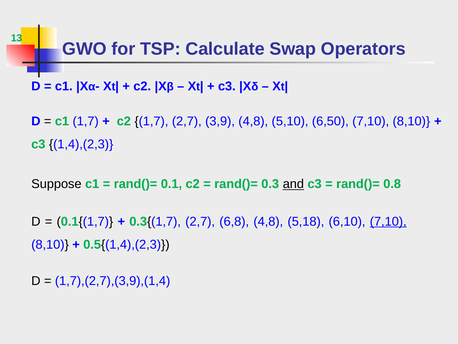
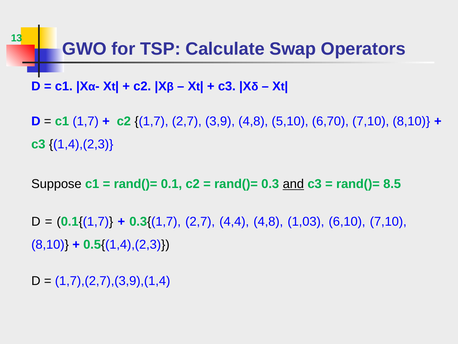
6,50: 6,50 -> 6,70 (330, 121)
0.8: 0.8 -> 8.5 (392, 184)
6,8: 6,8 -> 4,4 (234, 221)
5,18: 5,18 -> 1,03 (306, 221)
7,10 underline: present -> none (388, 221)
